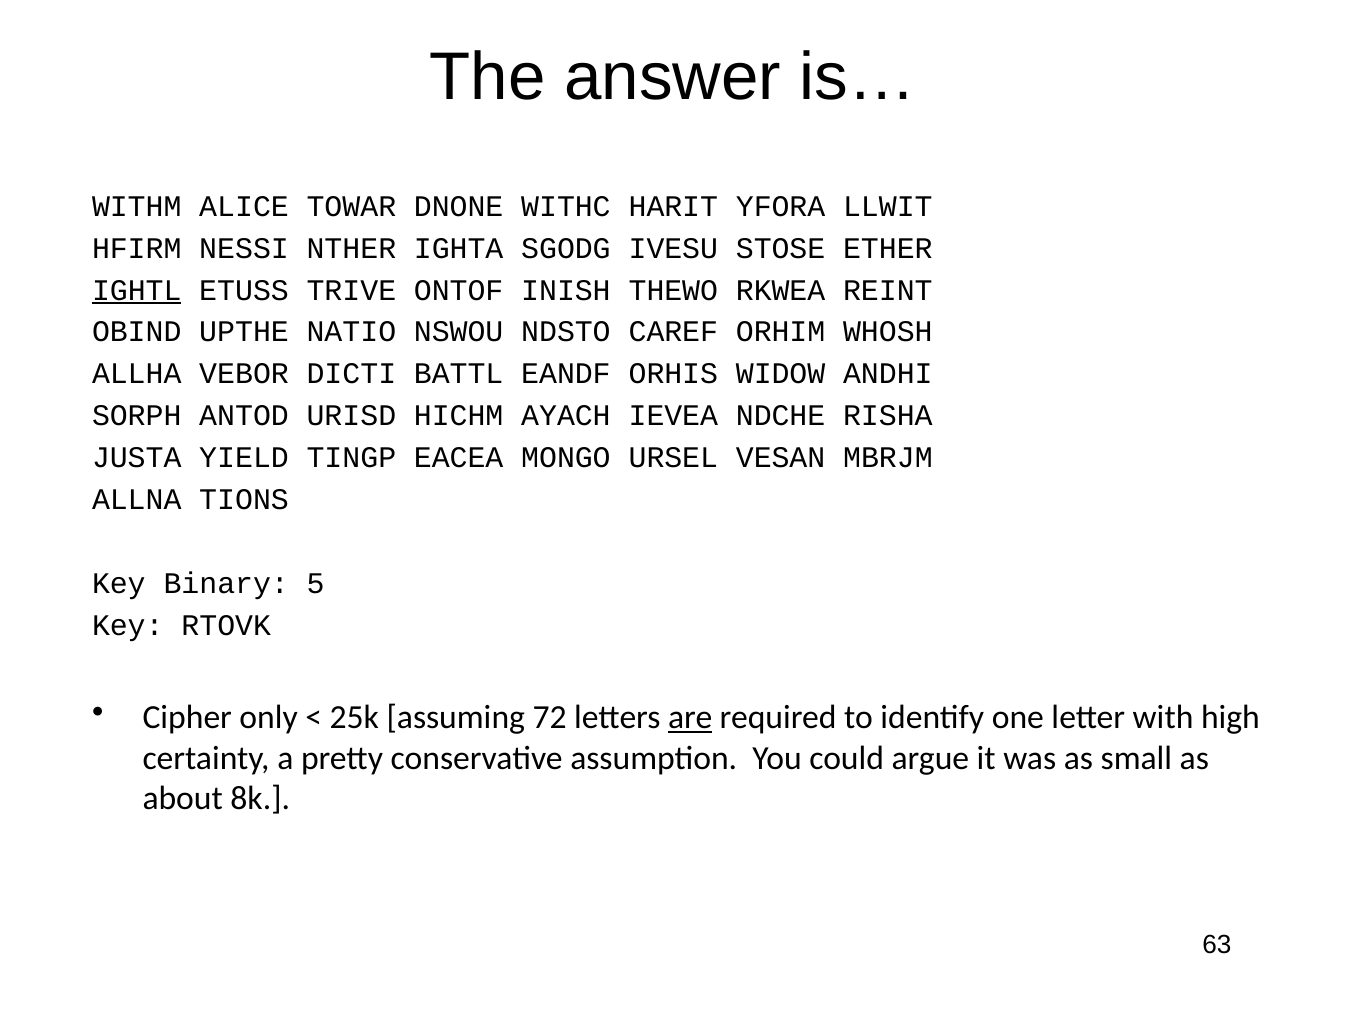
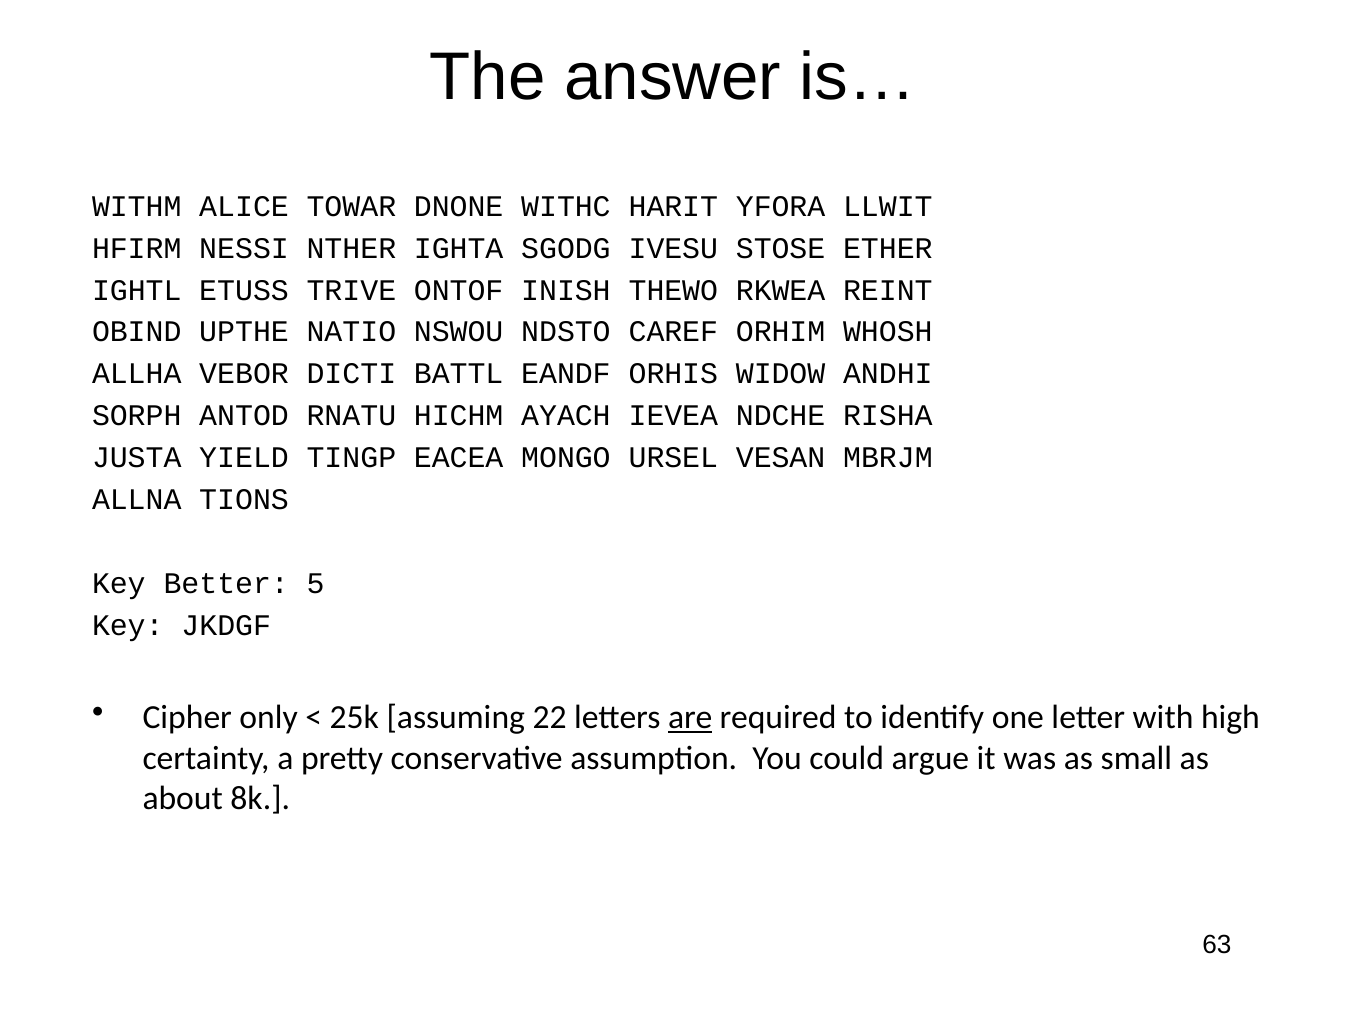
IGHTL underline: present -> none (137, 290)
URISD: URISD -> RNATU (351, 416)
Binary: Binary -> Better (226, 583)
RTOVK: RTOVK -> JKDGF (226, 625)
72: 72 -> 22 (550, 717)
